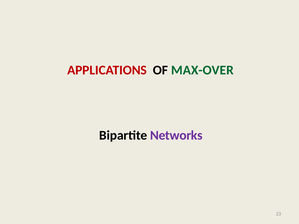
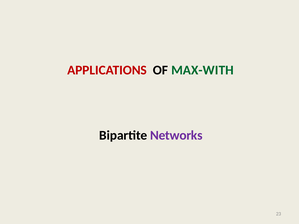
MAX-OVER: MAX-OVER -> MAX-WITH (202, 70)
